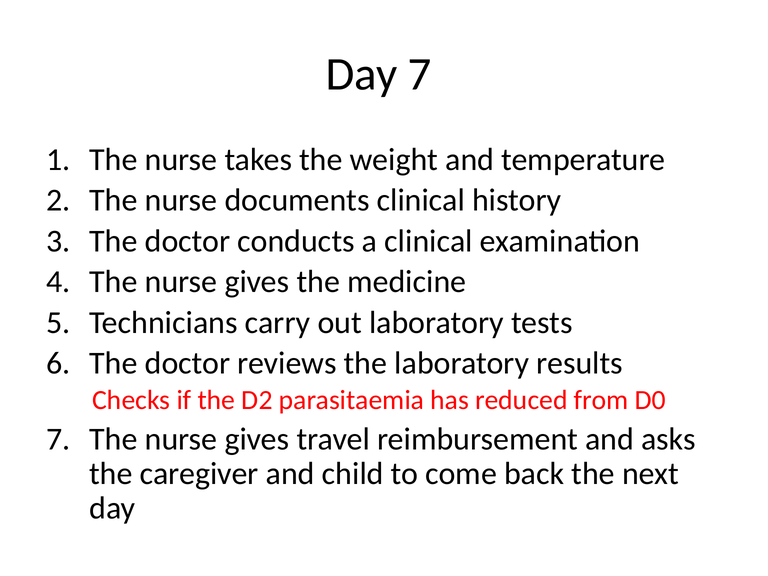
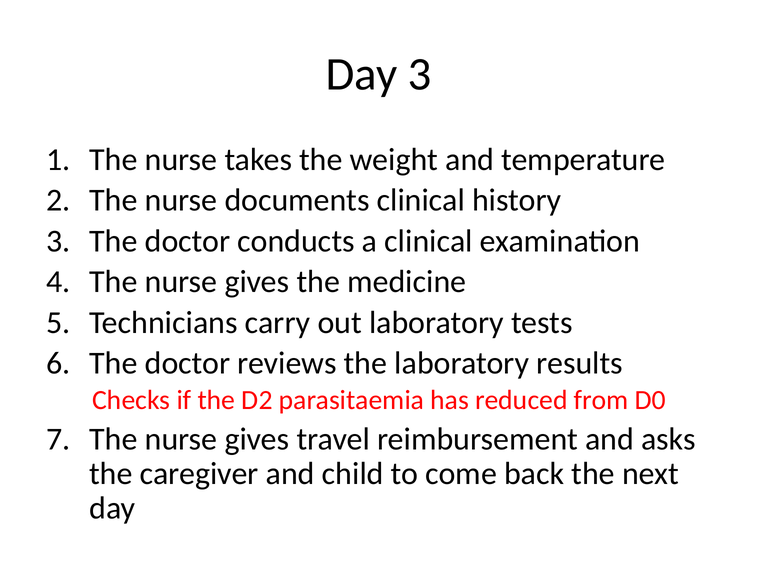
Day 7: 7 -> 3 (420, 74)
